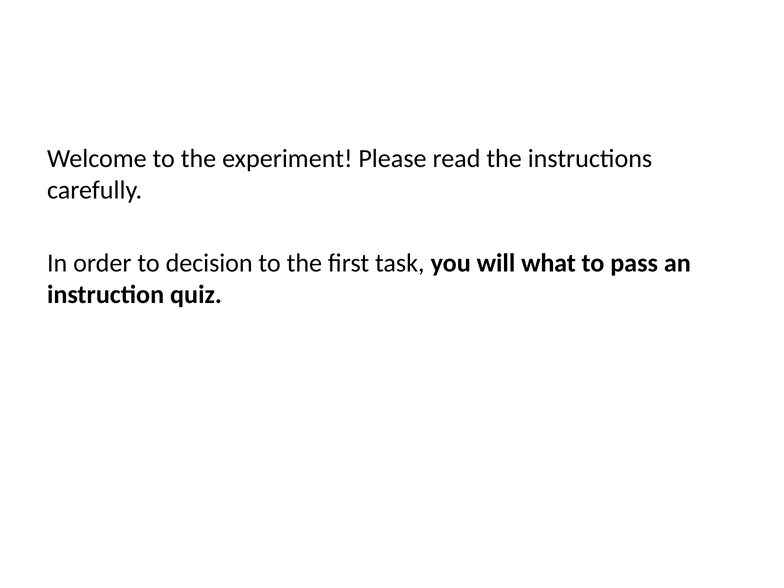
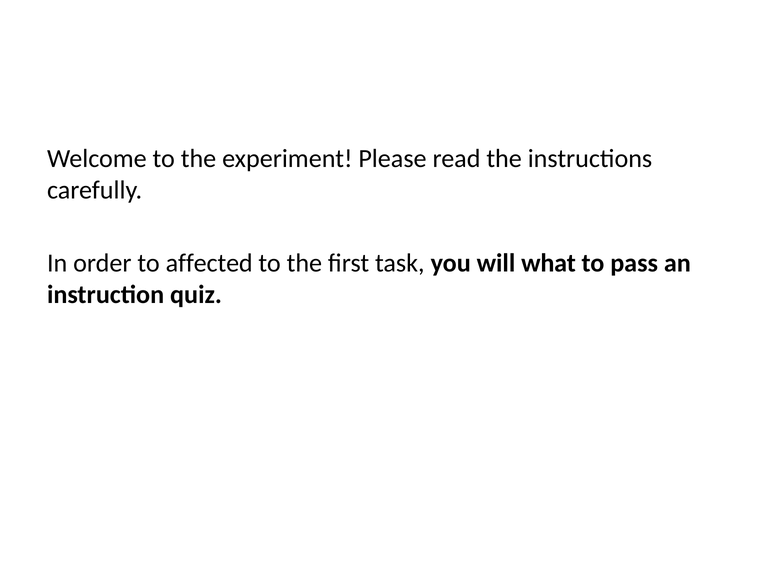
decision: decision -> affected (209, 263)
